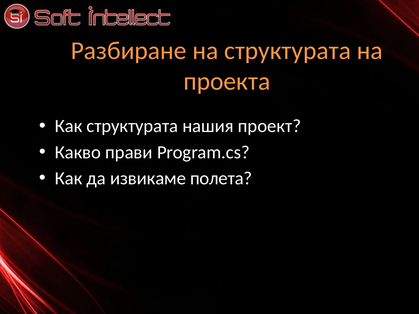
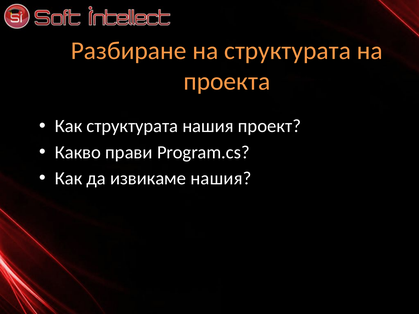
извикаме полета: полета -> нашия (221, 178)
